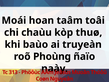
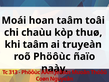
khi baùo: baùo -> taâm (36, 44)
roõ Phoùng: Phoùng -> Phöôùc (52, 56)
